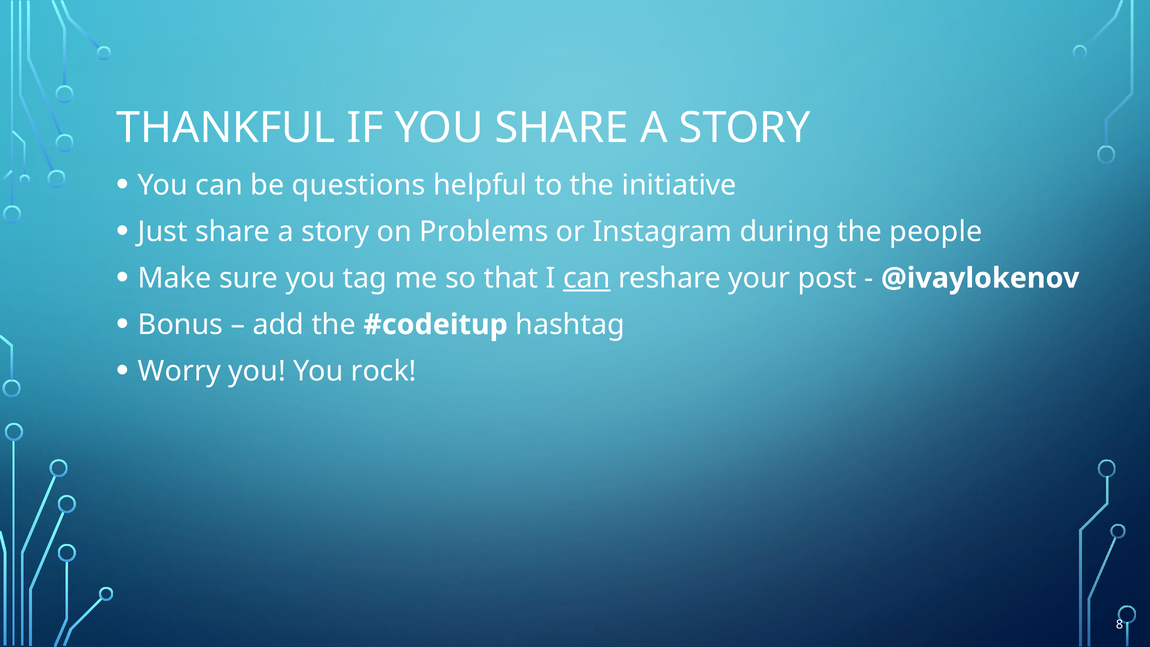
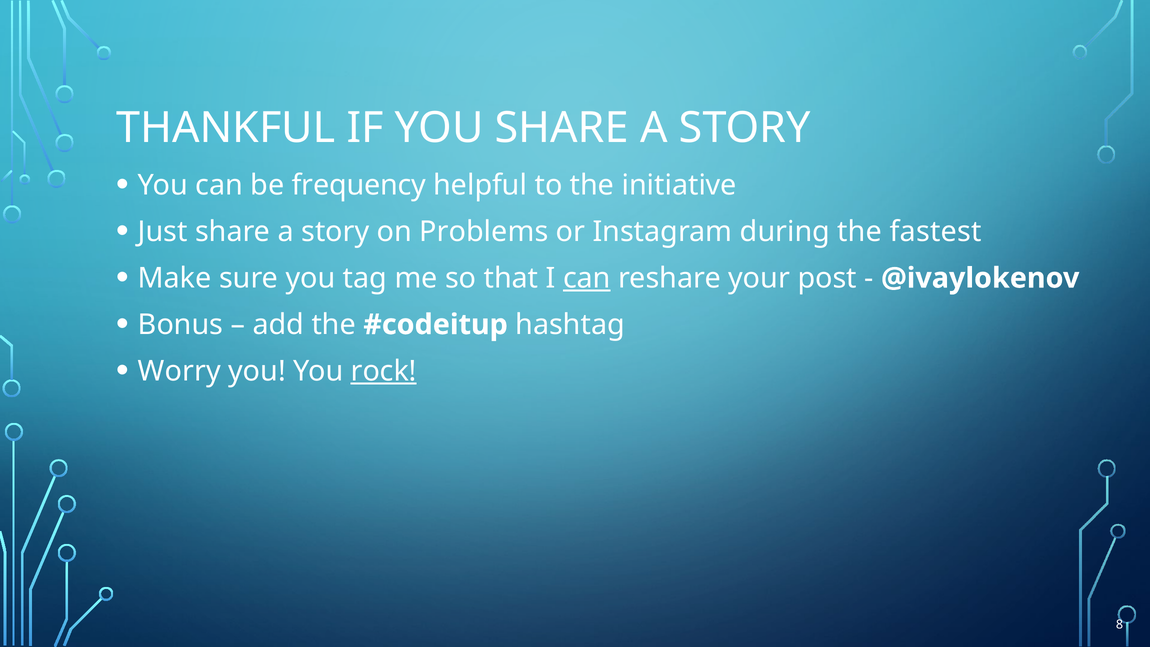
questions: questions -> frequency (359, 185)
people: people -> fastest (936, 232)
rock underline: none -> present (384, 371)
